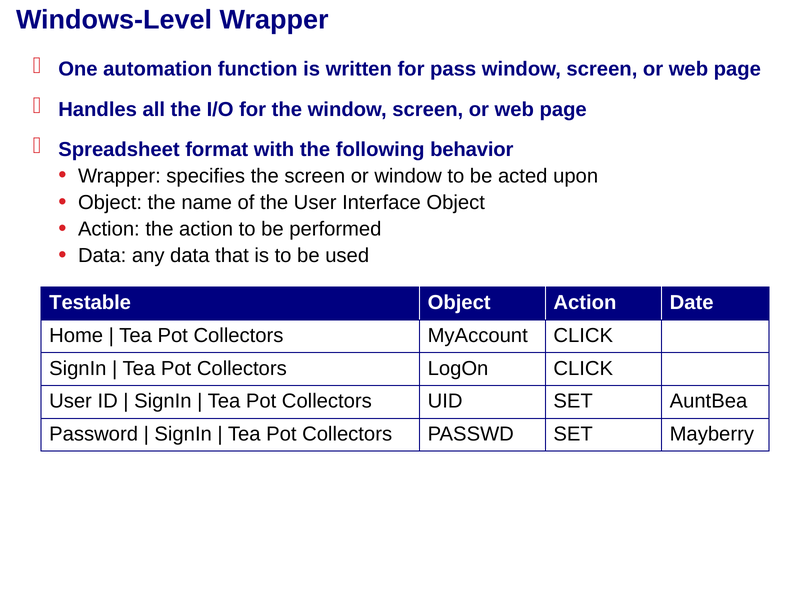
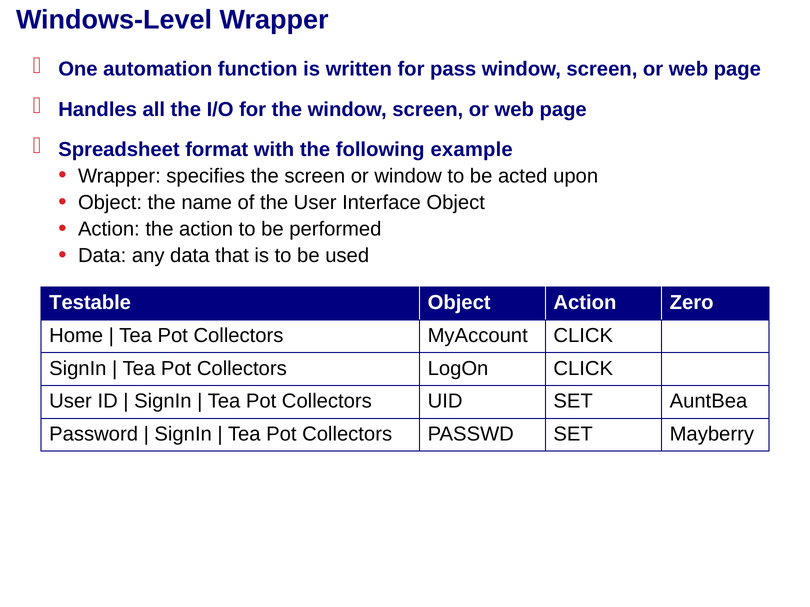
behavior: behavior -> example (472, 149)
Date: Date -> Zero (692, 303)
